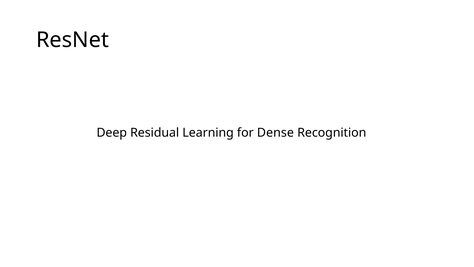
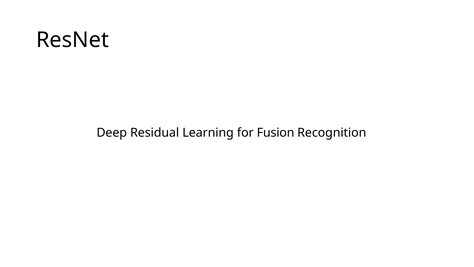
Dense: Dense -> Fusion (276, 133)
